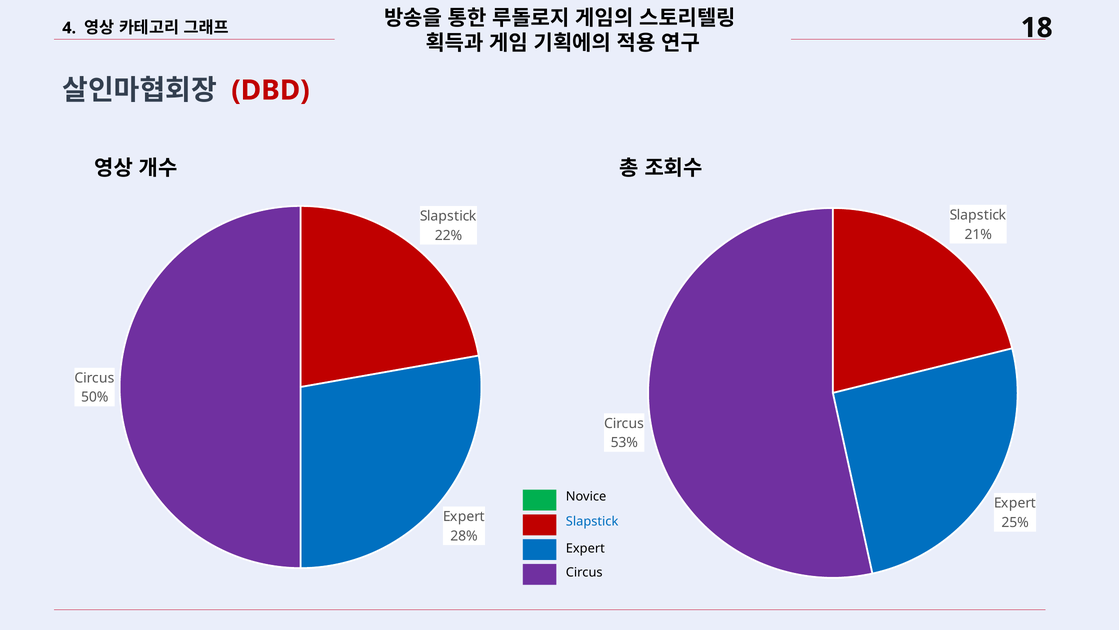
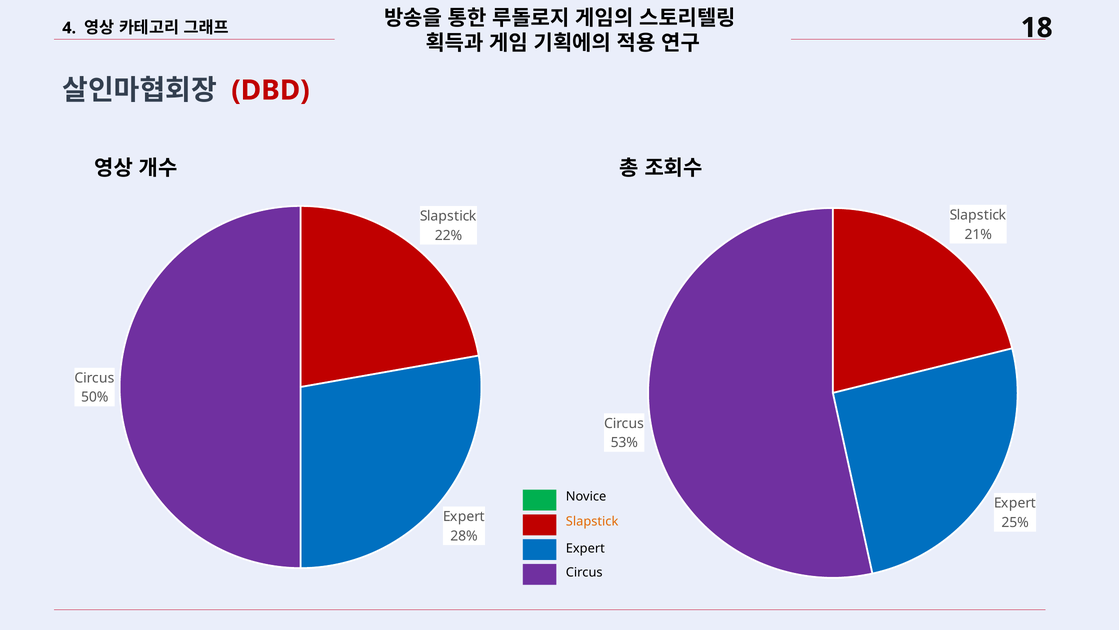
Slapstick colour: blue -> orange (592, 521)
